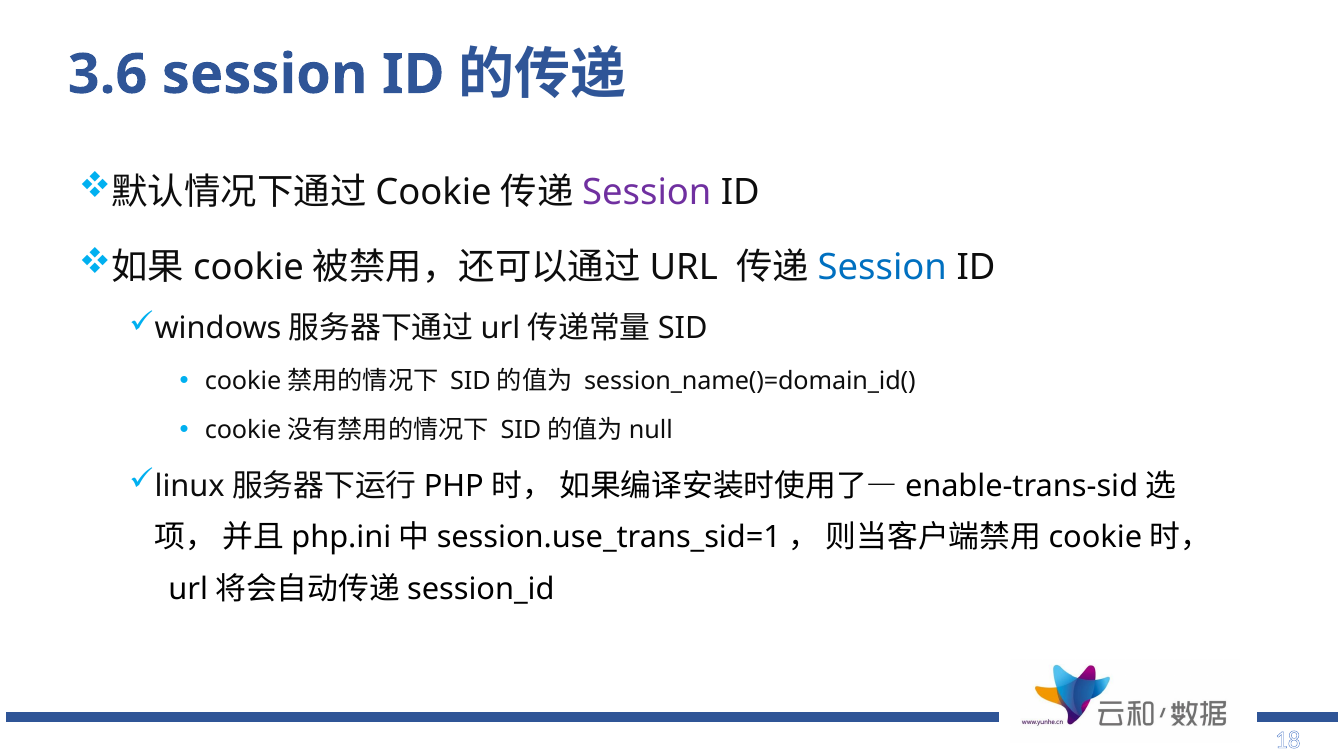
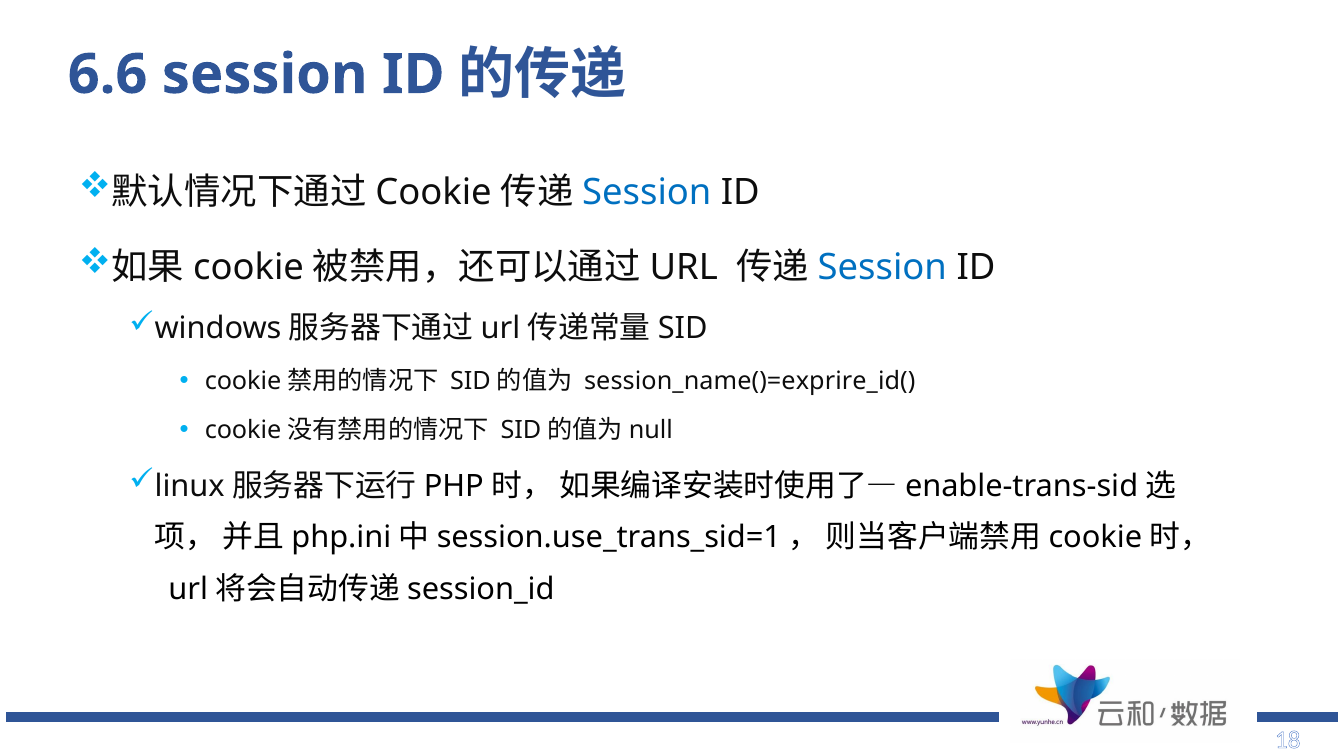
3.6: 3.6 -> 6.6 (108, 75)
Session colour: purple -> blue (647, 192)
session_name()=domain_id(: session_name()=domain_id( -> session_name()=exprire_id( (750, 381)
